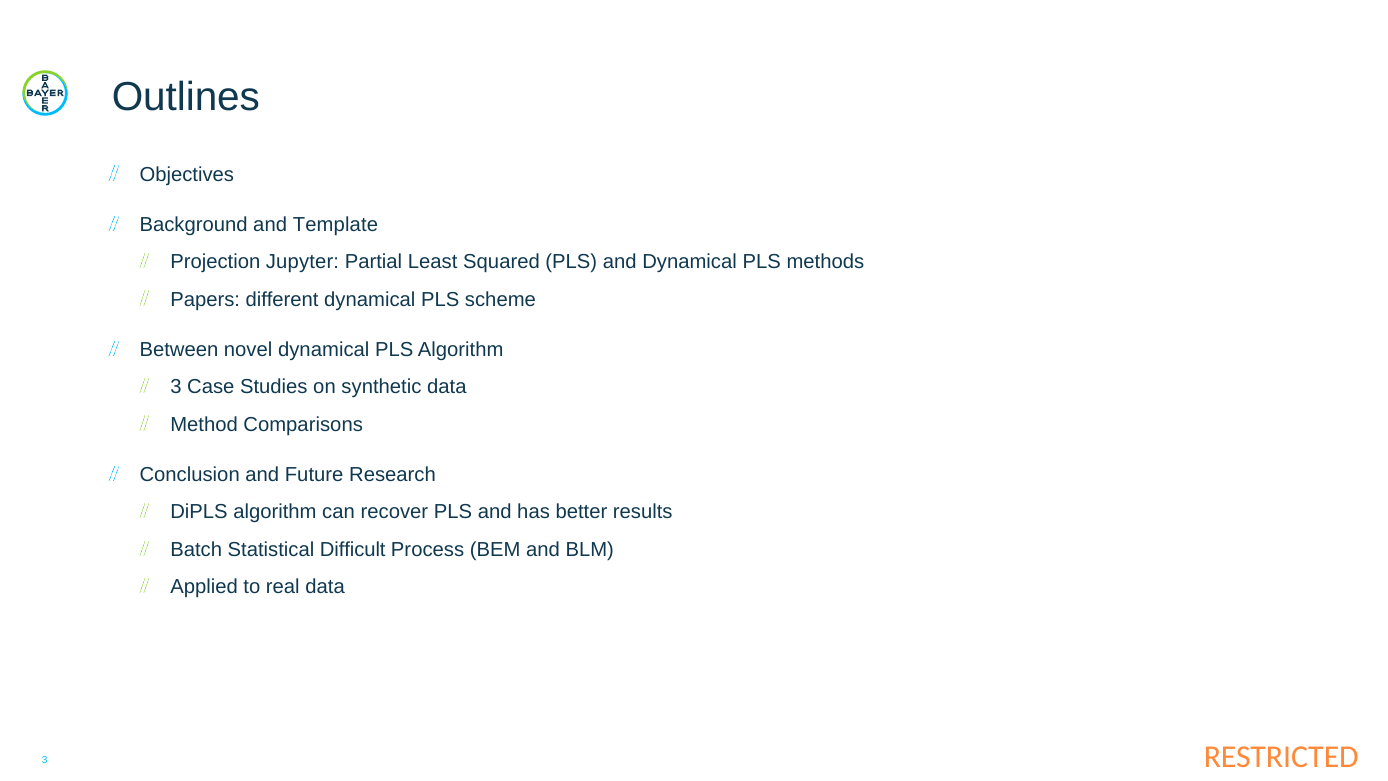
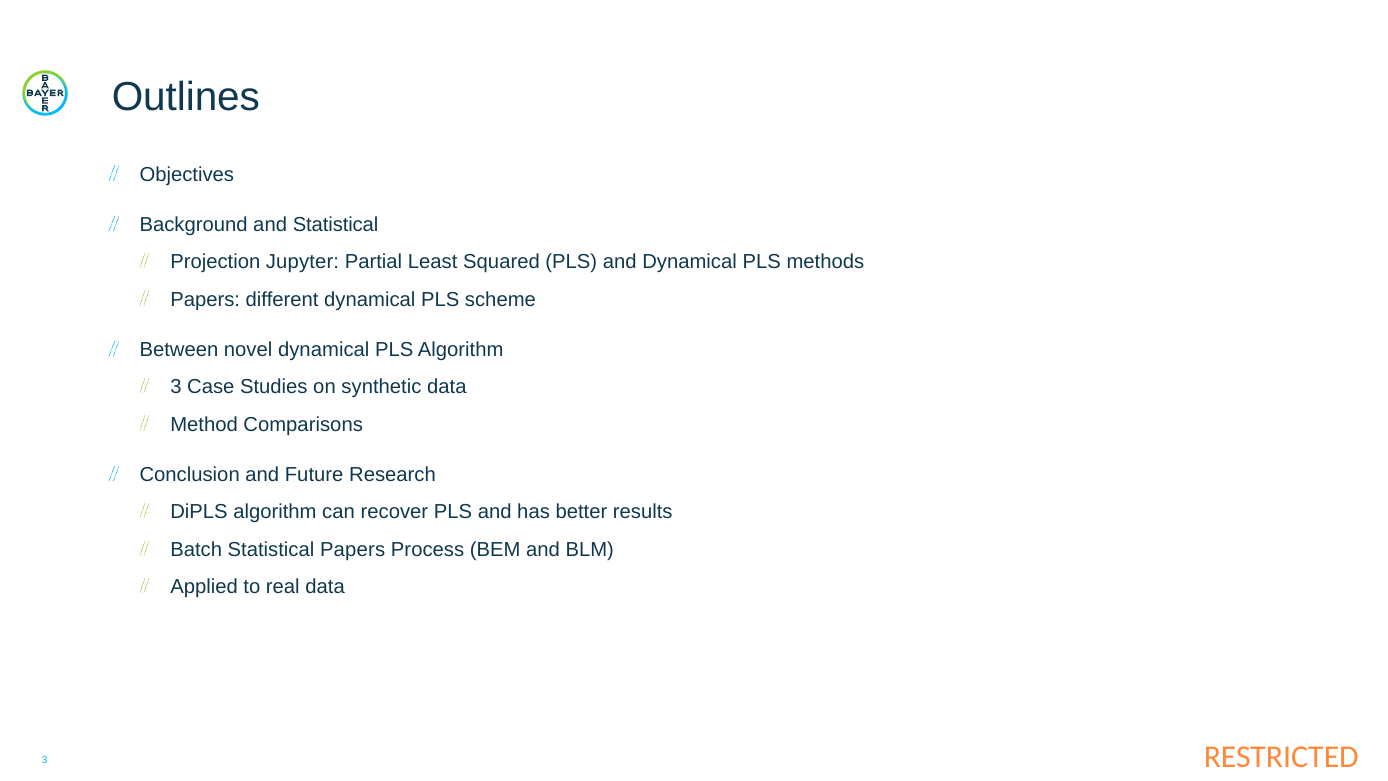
and Template: Template -> Statistical (336, 225)
Statistical Difficult: Difficult -> Papers (353, 550)
